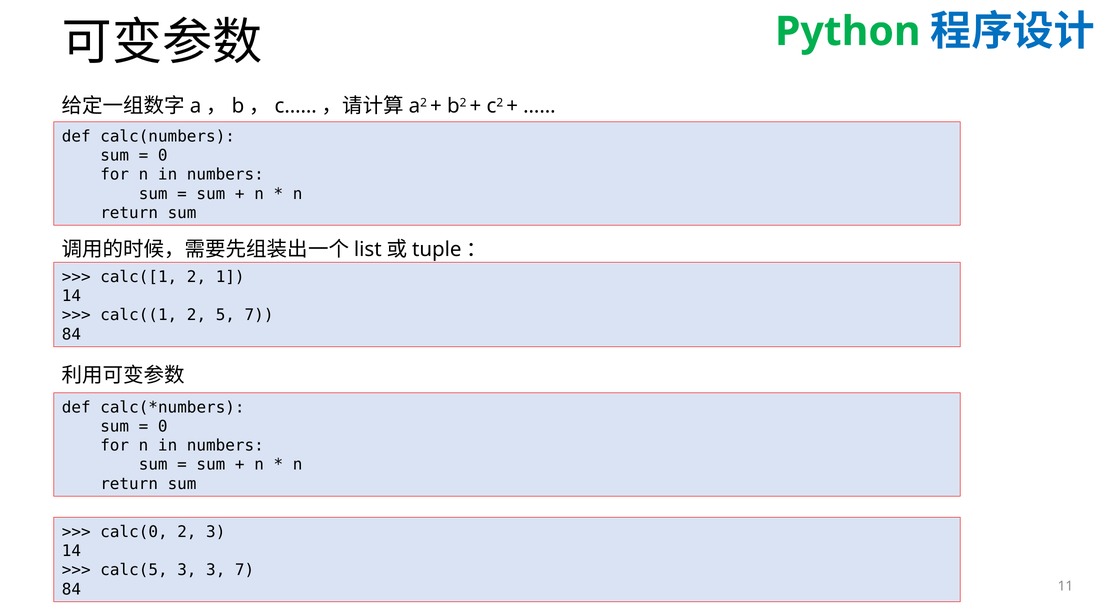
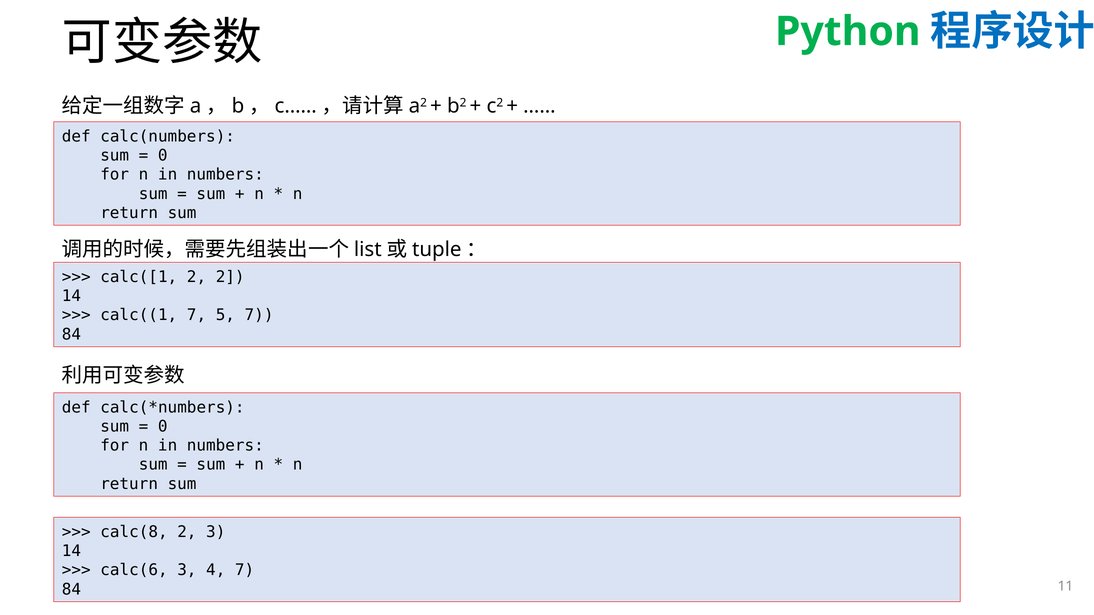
2 1: 1 -> 2 (230, 277)
calc((1 2: 2 -> 7 (196, 315)
calc(0: calc(0 -> calc(8 (134, 532)
calc(5: calc(5 -> calc(6 (134, 570)
3 3: 3 -> 4 (216, 570)
